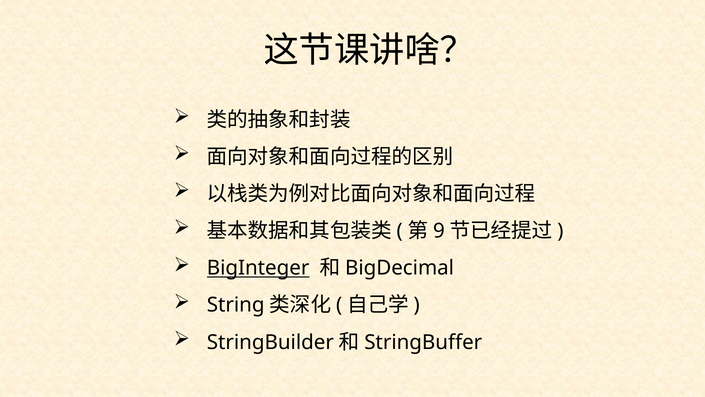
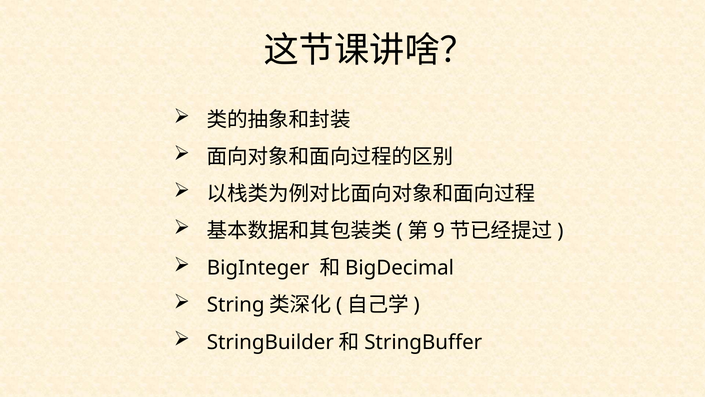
BigInteger underline: present -> none (258, 268)
